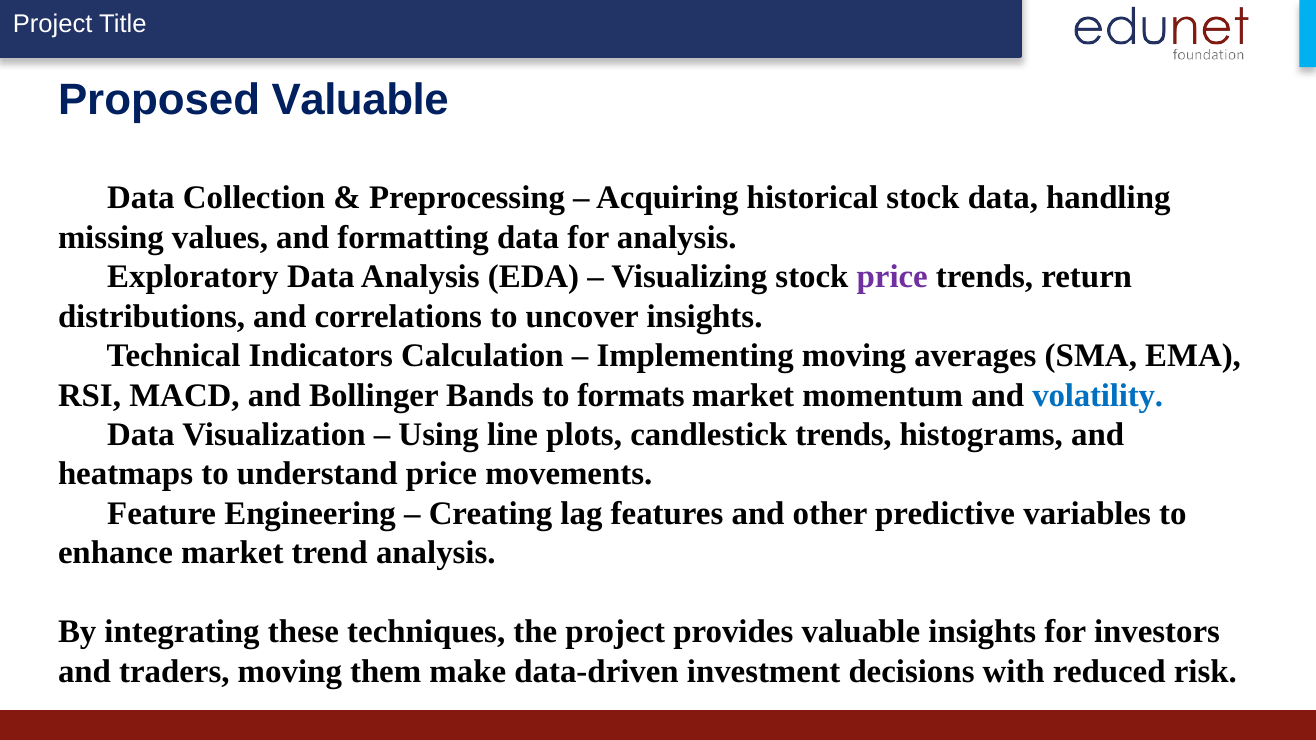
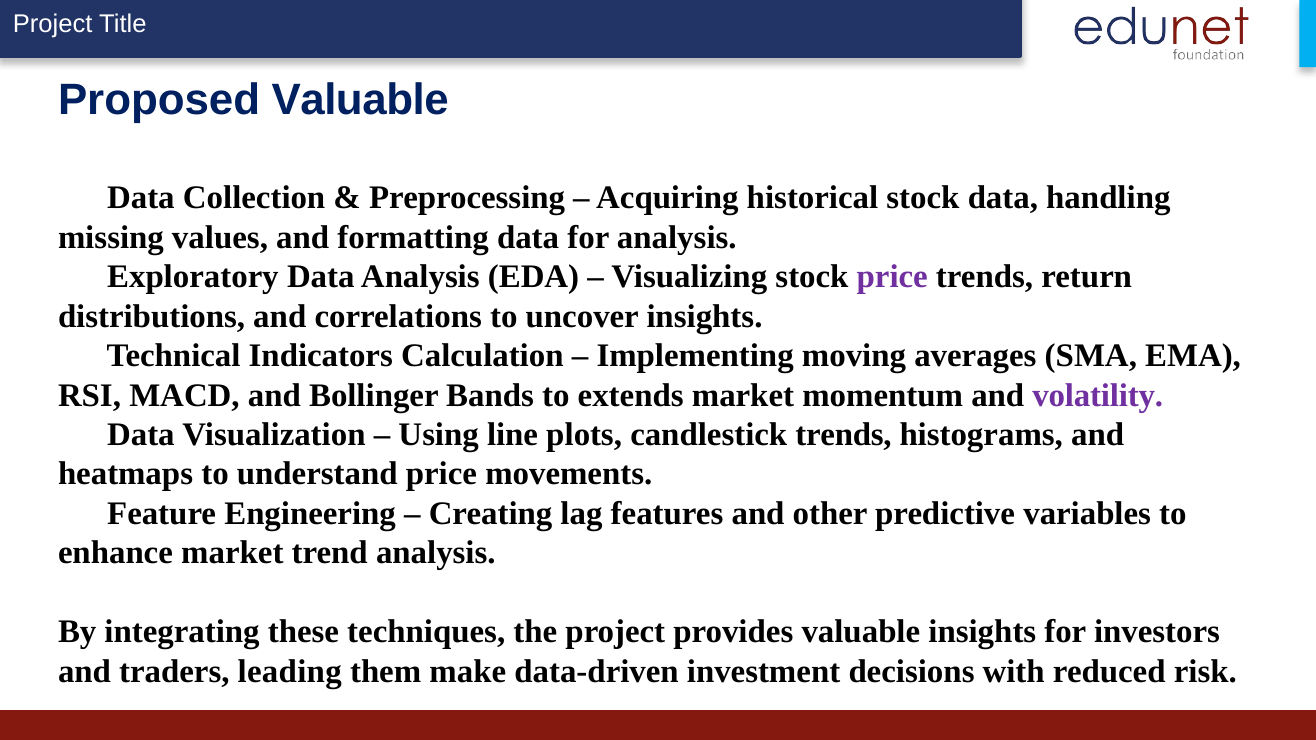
formats: formats -> extends (631, 395)
volatility colour: blue -> purple (1098, 395)
traders moving: moving -> leading (290, 672)
